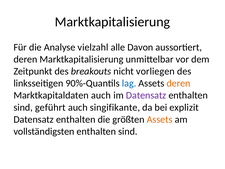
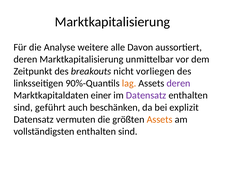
vielzahl: vielzahl -> weitere (93, 47)
lag colour: blue -> orange (129, 83)
deren colour: orange -> purple (178, 83)
Marktkapitaldaten auch: auch -> einer (101, 95)
singifikante: singifikante -> beschänken (115, 107)
enthalten: enthalten -> vermuten (76, 119)
